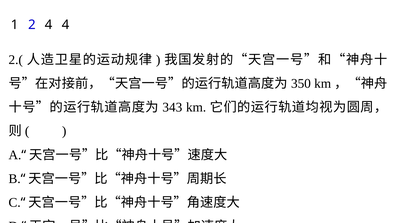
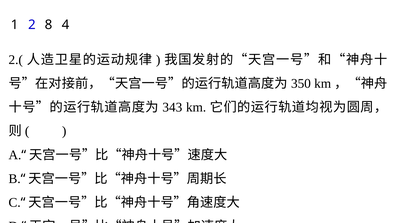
2 4: 4 -> 8 (49, 25)
